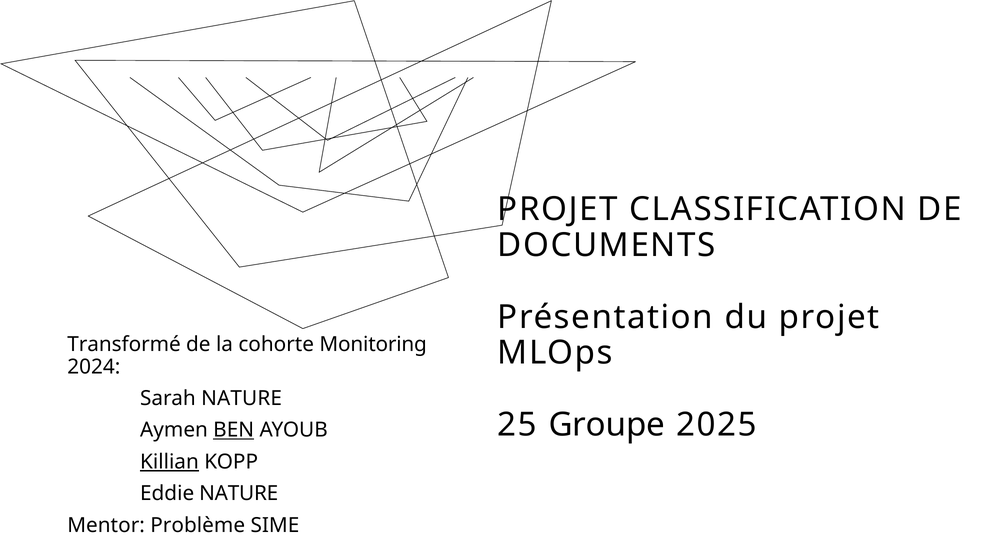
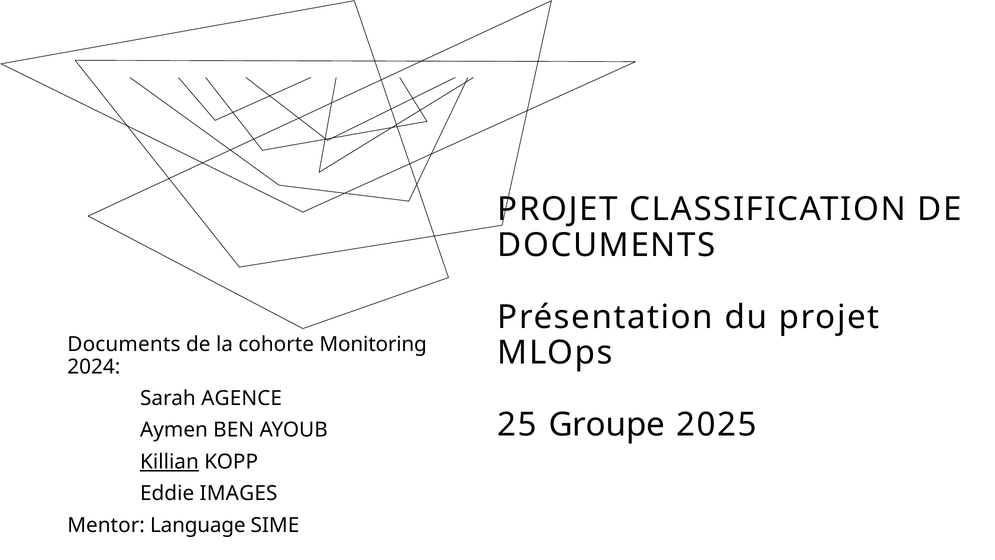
Transformé: Transformé -> Documents (124, 344)
Sarah NATURE: NATURE -> AGENCE (242, 398)
BEN underline: present -> none (234, 430)
Eddie NATURE: NATURE -> IMAGES (239, 493)
Problème: Problème -> Language (198, 525)
